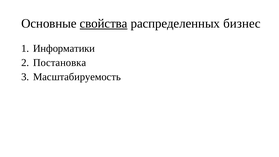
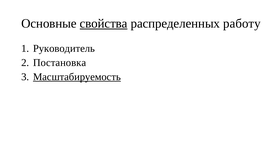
бизнес: бизнес -> работу (242, 23)
Информатики: Информатики -> Руководитель (64, 48)
Масштабируемость underline: none -> present (77, 77)
